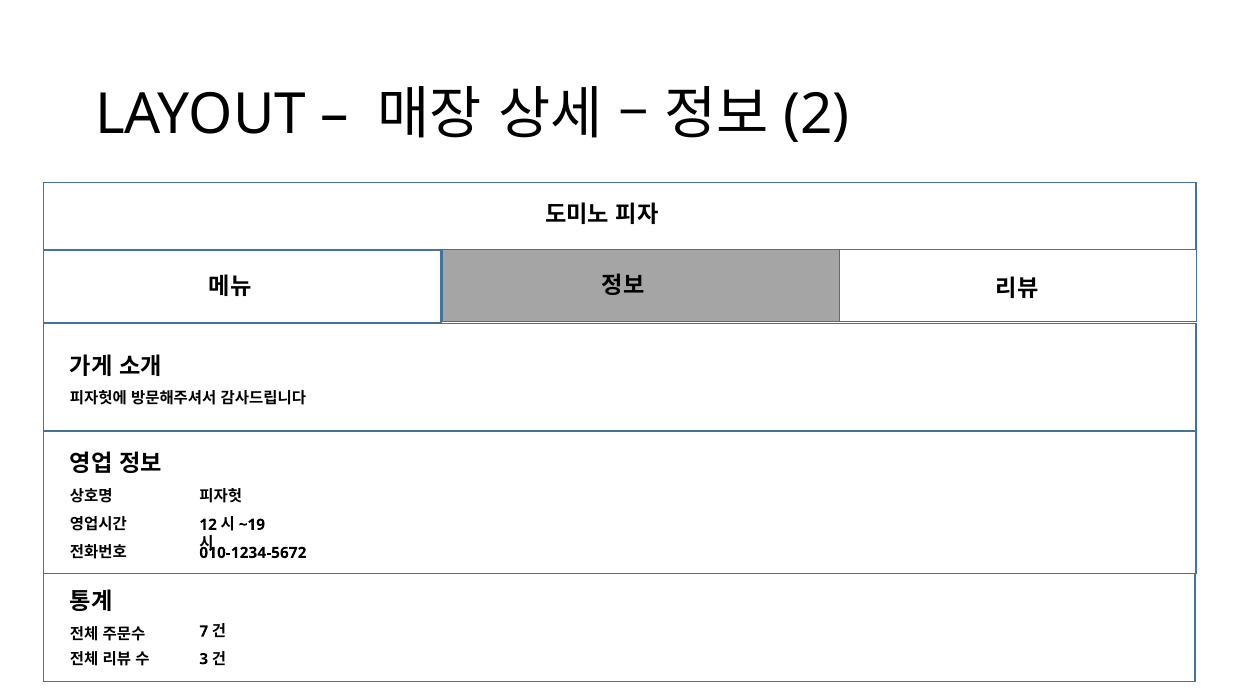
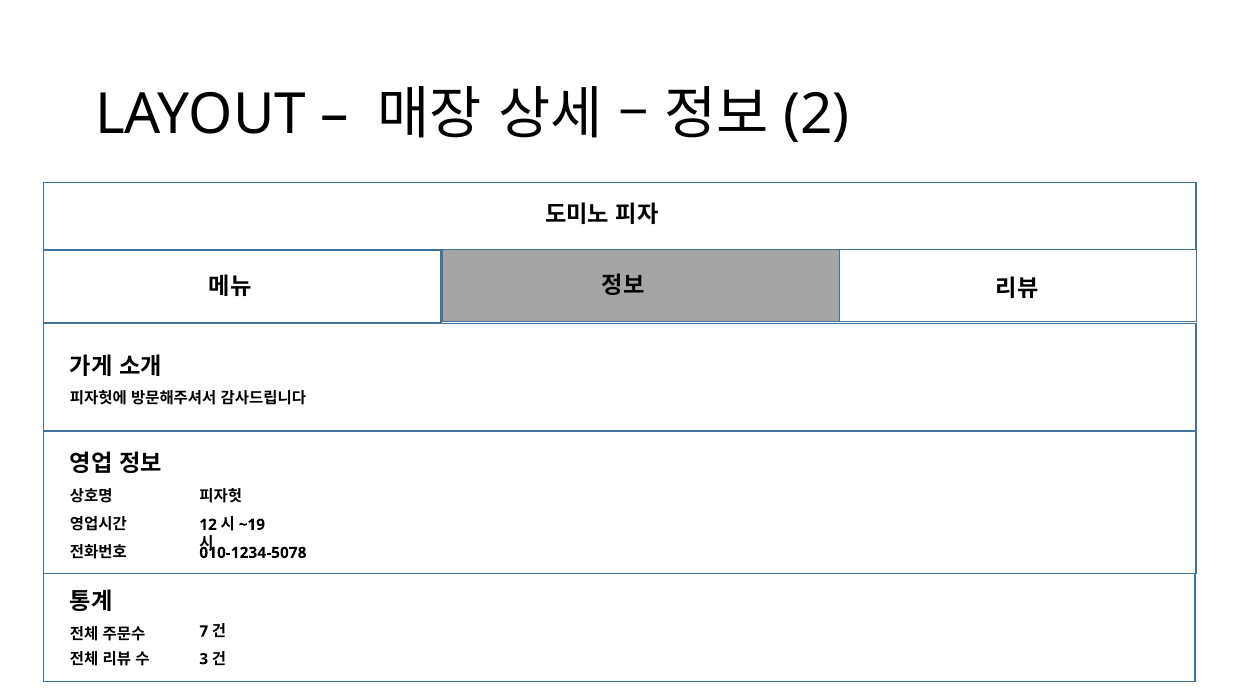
010-1234-5672: 010-1234-5672 -> 010-1234-5078 (253, 552)
